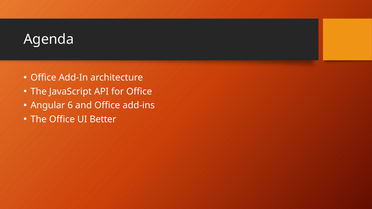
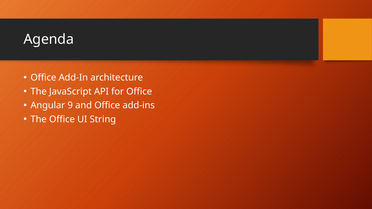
6: 6 -> 9 (70, 105)
Better: Better -> String (103, 119)
